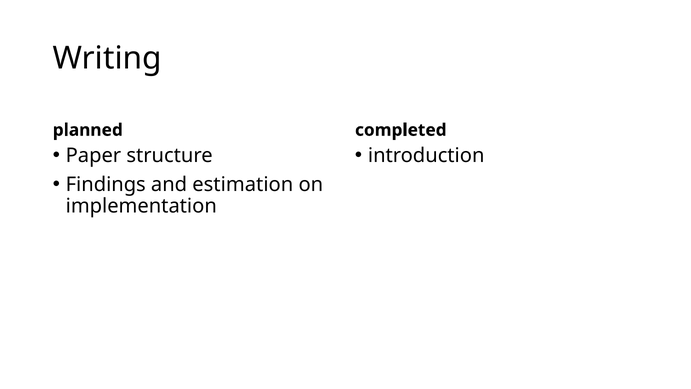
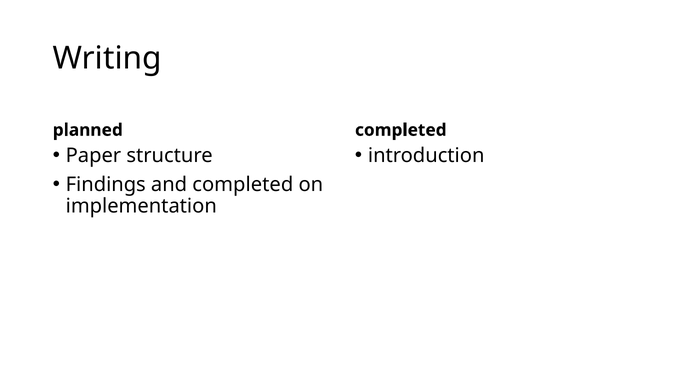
and estimation: estimation -> completed (243, 184)
